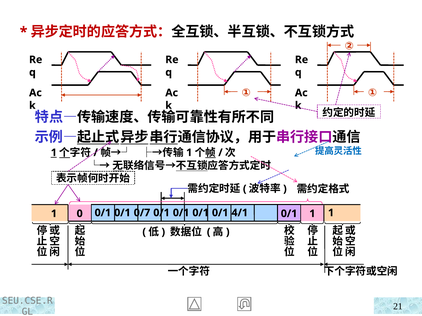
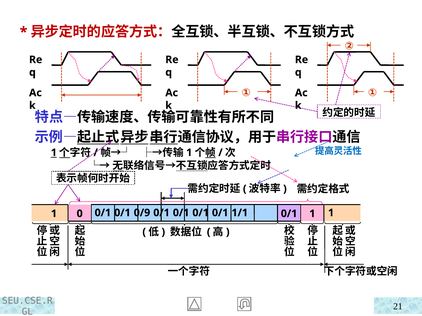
0/7: 0/7 -> 0/9 (142, 213)
4/1: 4/1 -> 1/1 (240, 213)
